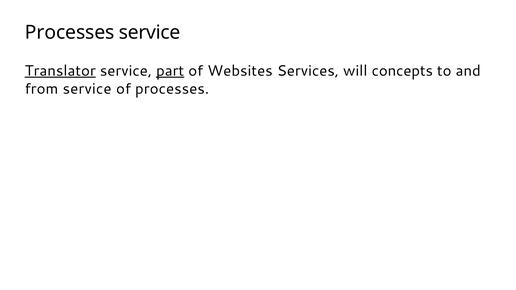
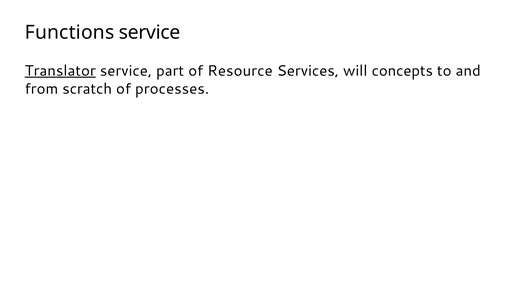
Processes: Processes -> Functions (70, 32)
part underline: present -> none (170, 71)
Websites: Websites -> Resource (240, 71)
from service: service -> scratch (87, 89)
